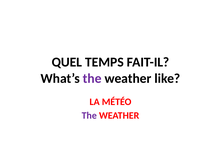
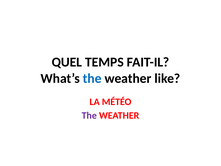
the colour: purple -> blue (92, 78)
